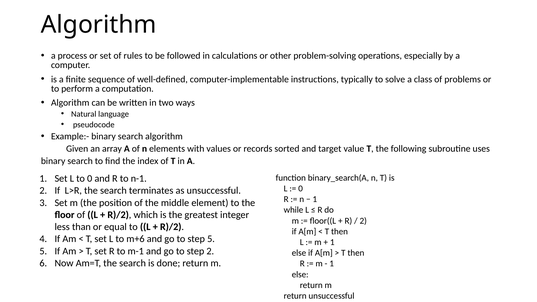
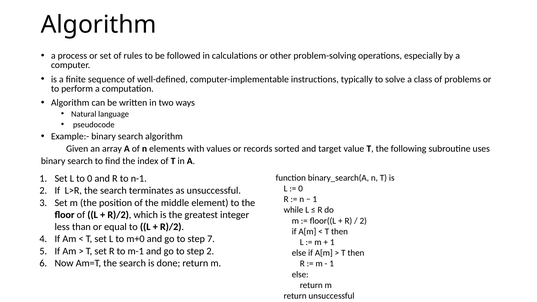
m+6: m+6 -> m+0 (135, 239)
step 5: 5 -> 7 (211, 239)
